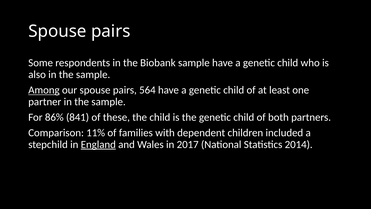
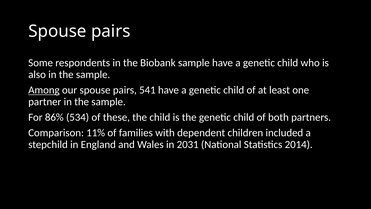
564: 564 -> 541 (147, 90)
841: 841 -> 534 (78, 117)
England underline: present -> none (98, 144)
2017: 2017 -> 2031 (188, 144)
